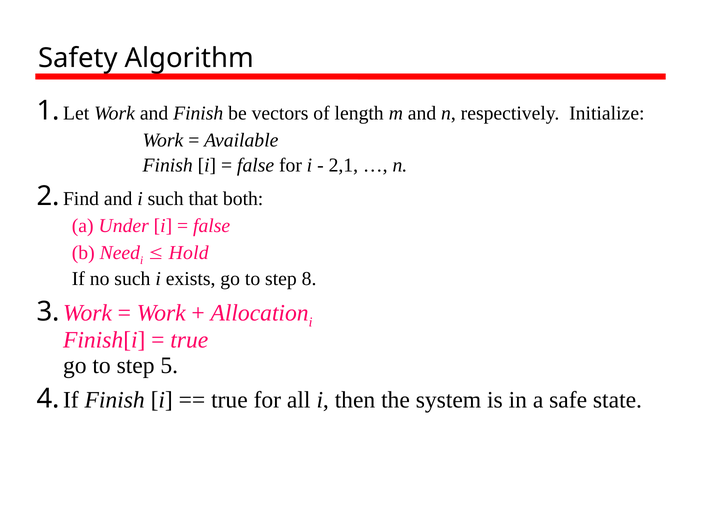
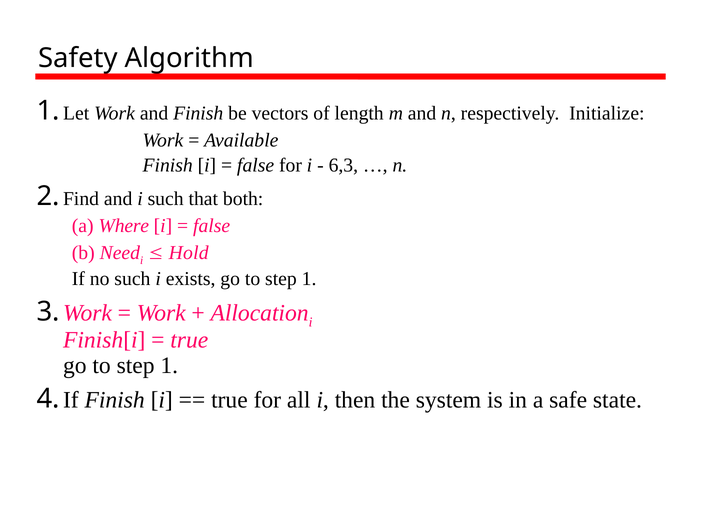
2,1: 2,1 -> 6,3 (343, 165)
Under: Under -> Where (124, 226)
8: 8 -> 1 (309, 279)
5: 5 -> 1 (169, 366)
